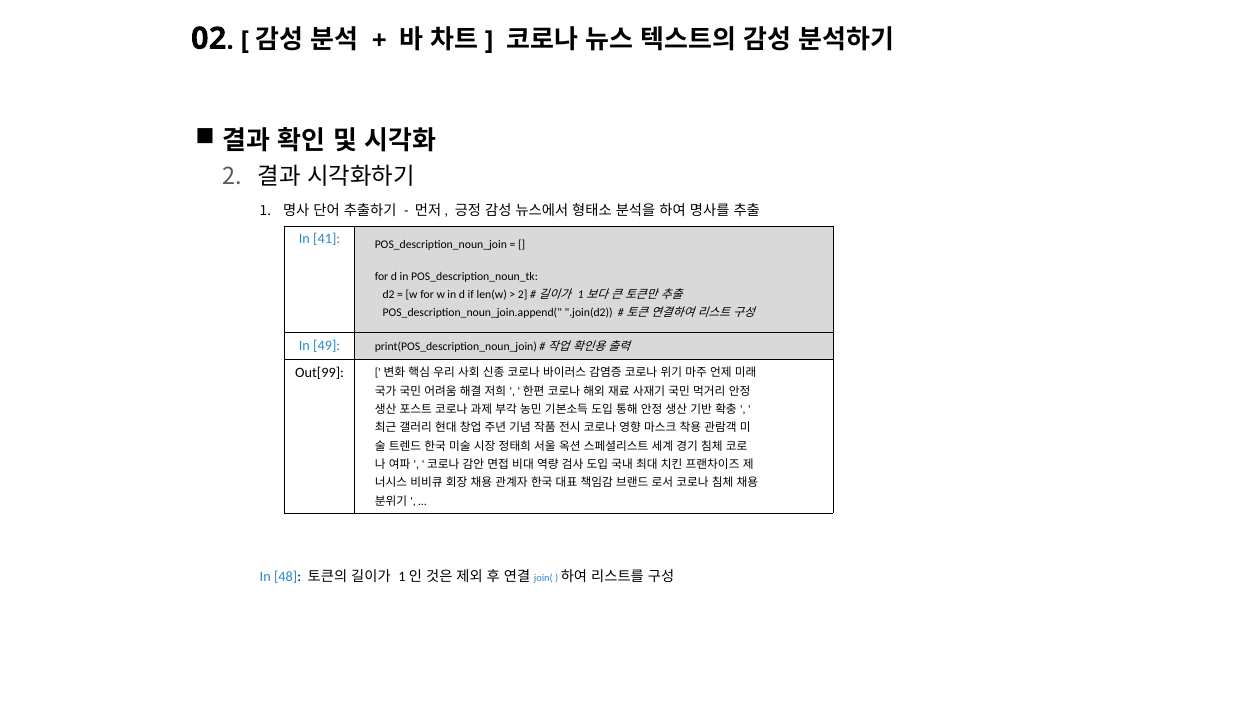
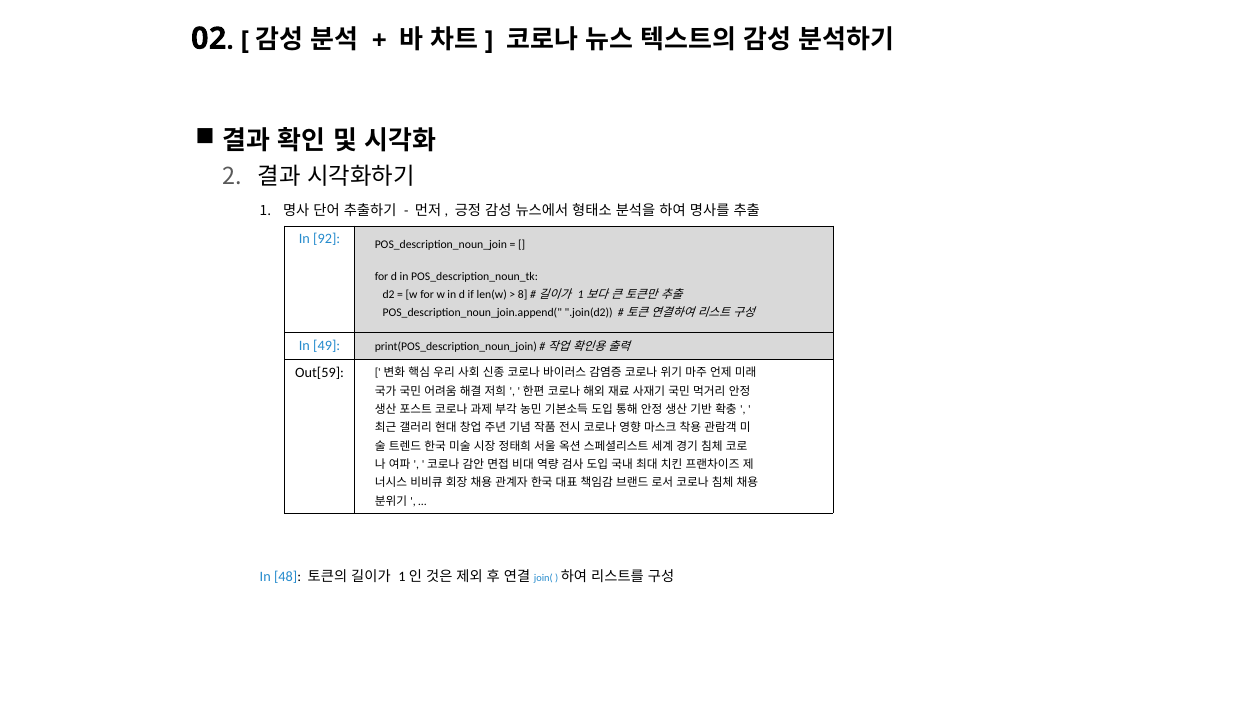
41: 41 -> 92 (327, 239)
2: 2 -> 8 (523, 294)
Out[99: Out[99 -> Out[59 (320, 372)
